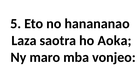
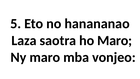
ho Aoka: Aoka -> Maro (115, 40)
